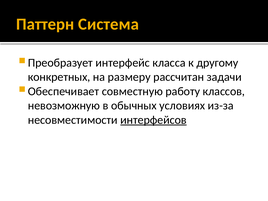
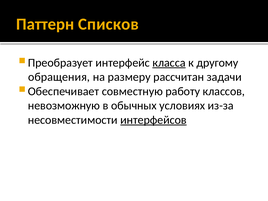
Система: Система -> Списков (108, 24)
класса underline: none -> present (169, 63)
конкретных: конкретных -> обращения (59, 77)
